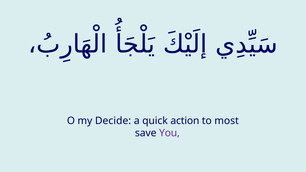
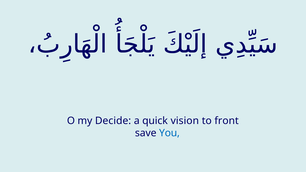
action: action -> vision (185, 121)
most: most -> front (227, 121)
You colour: purple -> blue (169, 133)
